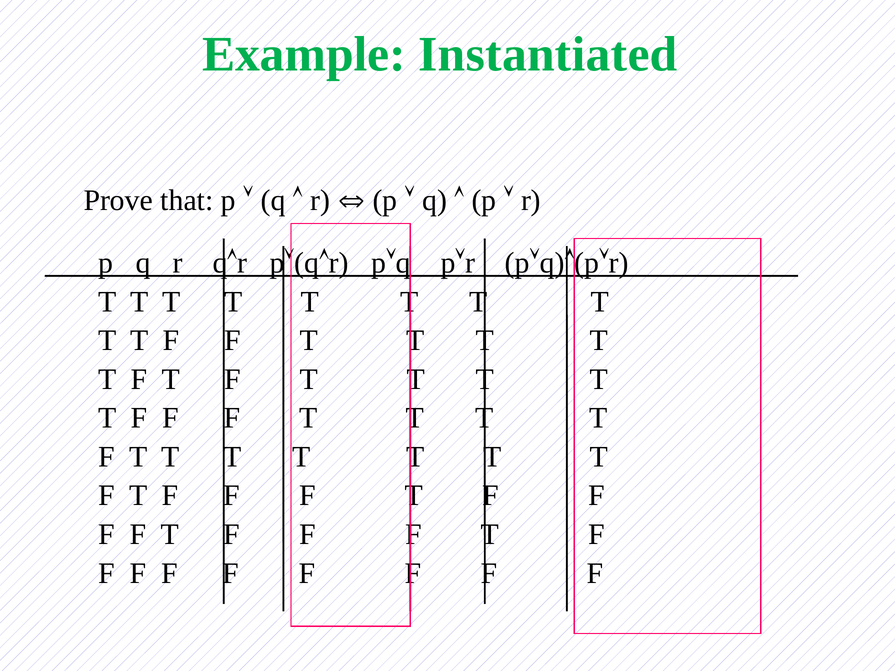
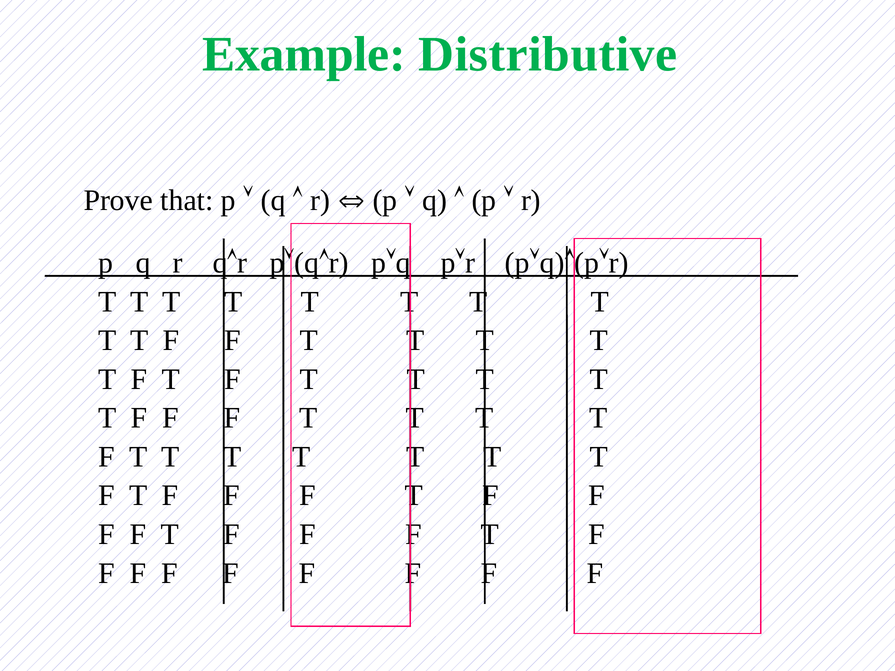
Instantiated: Instantiated -> Distributive (548, 54)
